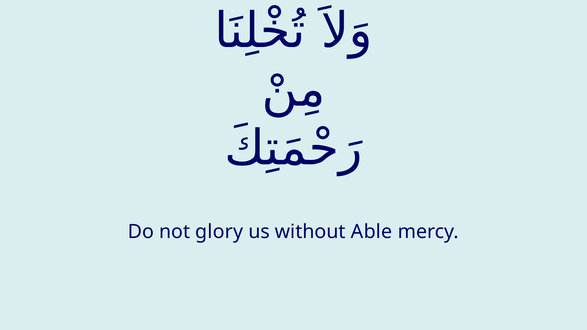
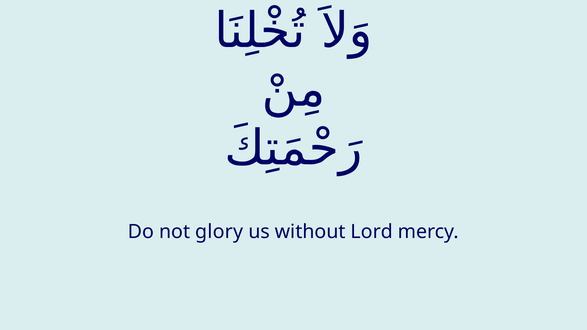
Able: Able -> Lord (372, 232)
